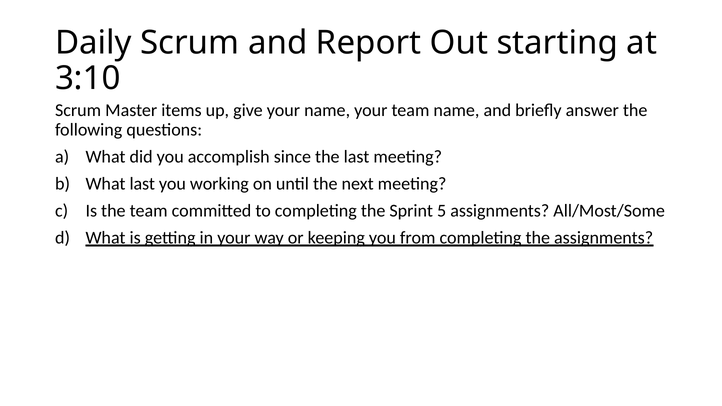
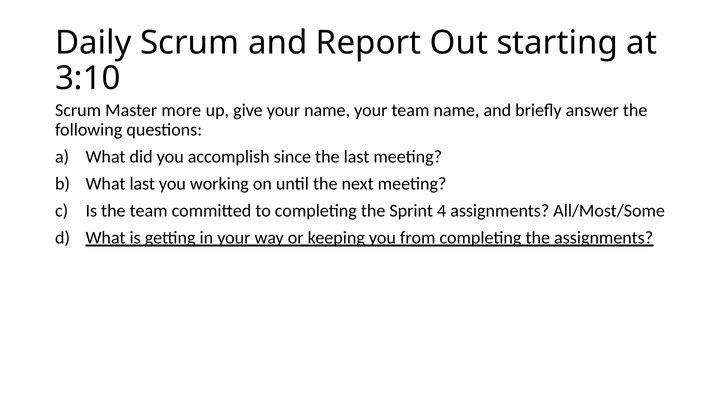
items: items -> more (181, 110)
5: 5 -> 4 (442, 211)
